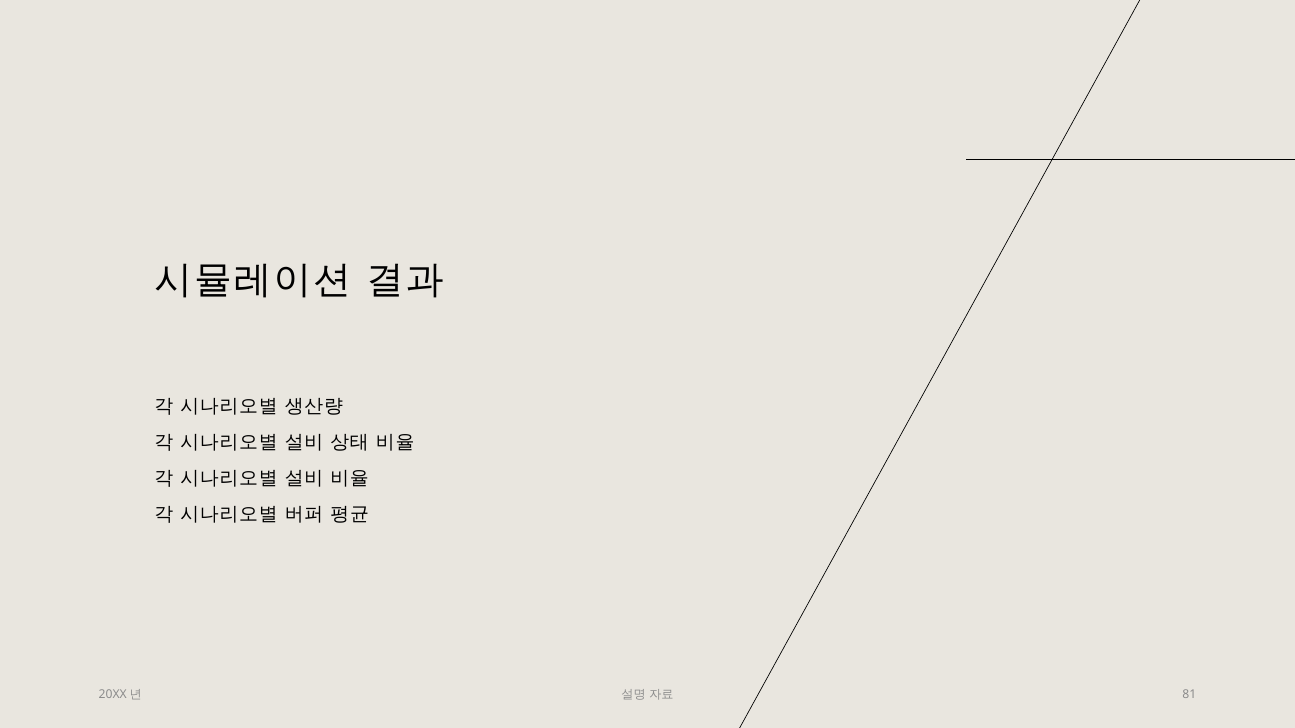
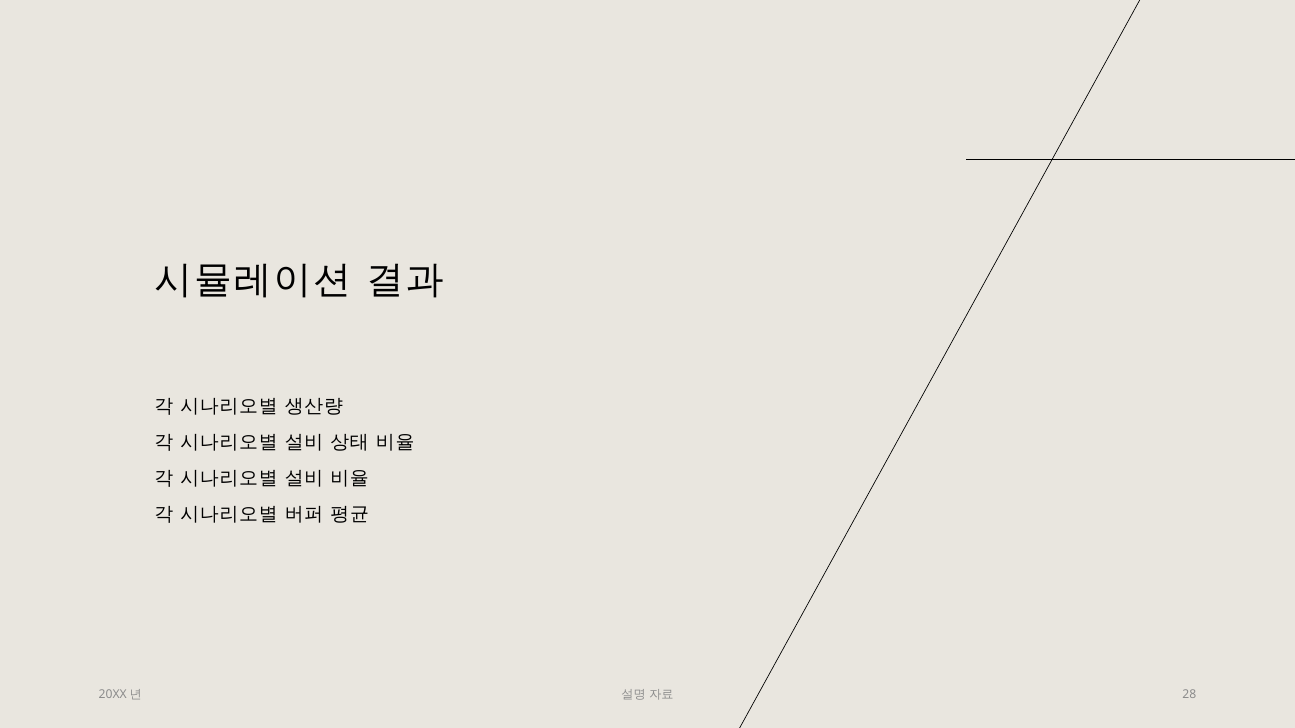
81: 81 -> 28 (1189, 694)
